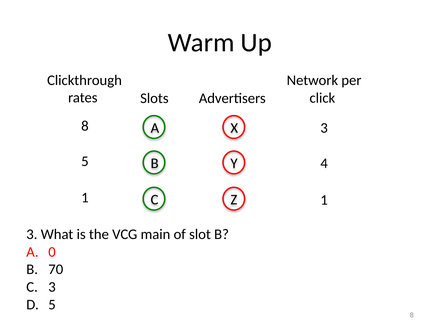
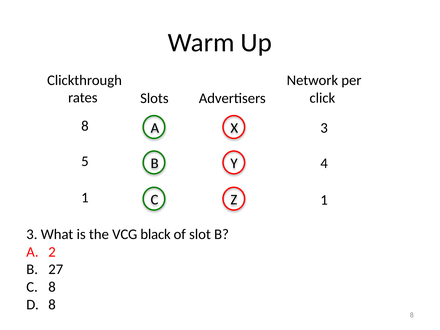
main: main -> black (156, 234)
0: 0 -> 2 (52, 252)
70: 70 -> 27 (56, 269)
C 3: 3 -> 8 (52, 287)
5: 5 -> 8 (52, 305)
